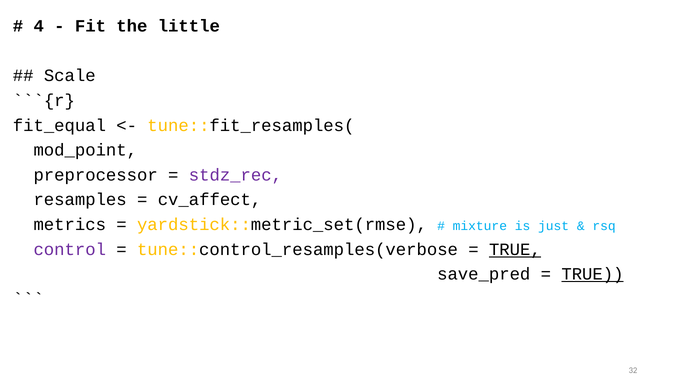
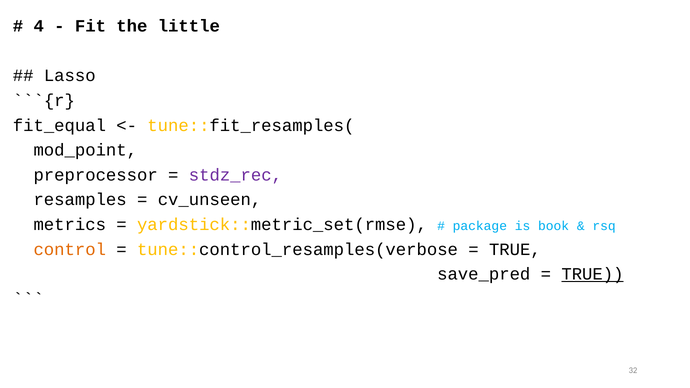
Scale: Scale -> Lasso (70, 76)
cv_affect: cv_affect -> cv_unseen (210, 200)
mixture: mixture -> package (480, 226)
just: just -> book (554, 226)
control colour: purple -> orange (70, 250)
TRUE underline: present -> none (515, 250)
